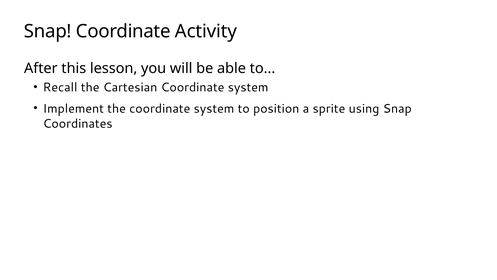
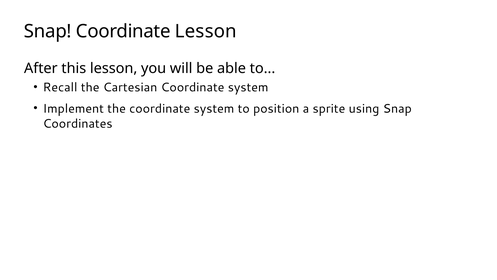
Coordinate Activity: Activity -> Lesson (206, 31)
